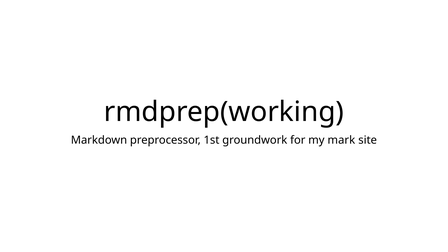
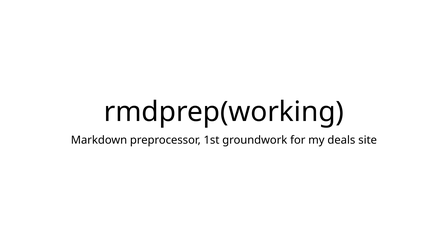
mark: mark -> deals (341, 140)
